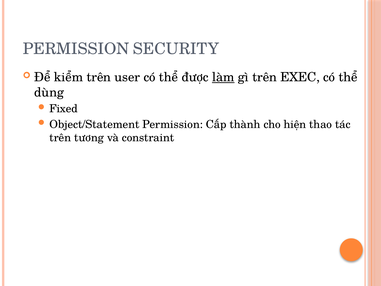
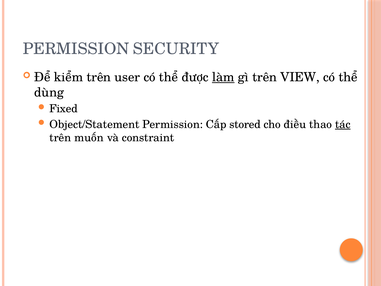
EXEC: EXEC -> VIEW (300, 77)
thành: thành -> stored (245, 124)
hiện: hiện -> điều (295, 124)
tác underline: none -> present (343, 124)
tương: tương -> muốn (89, 138)
